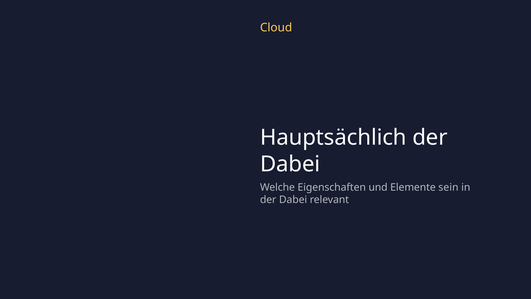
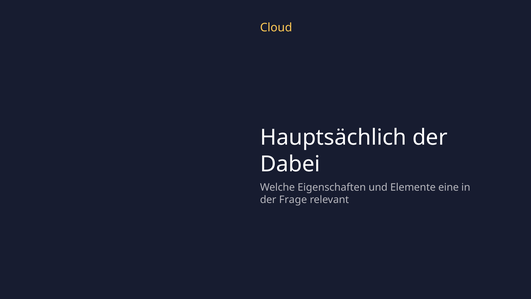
sein: sein -> eine (449, 187)
Dabei: Dabei -> Frage (293, 199)
